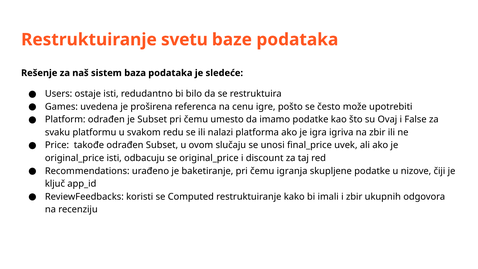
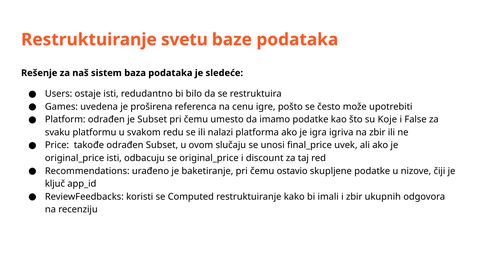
Ovaj: Ovaj -> Koje (387, 119)
igranja: igranja -> ostavio (292, 171)
